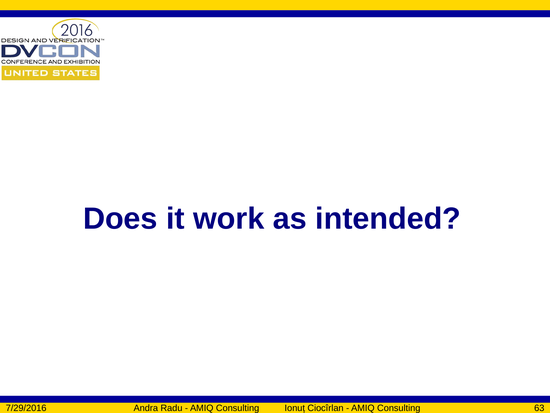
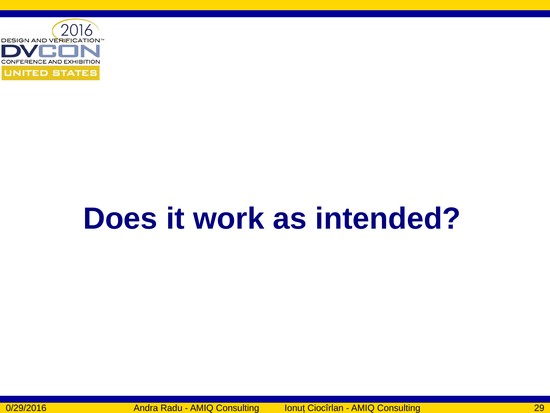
7/29/2016: 7/29/2016 -> 0/29/2016 (26, 408)
63: 63 -> 29 (539, 408)
